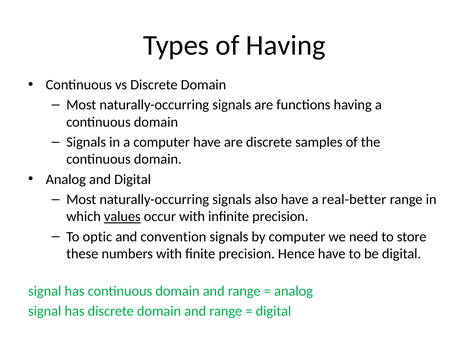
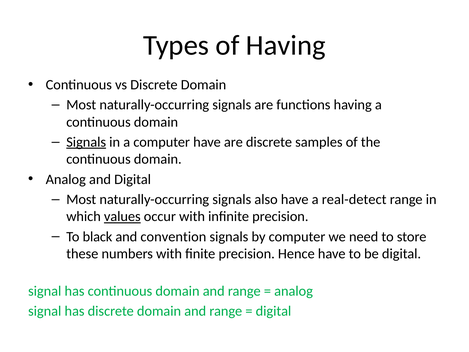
Signals underline: none -> present (86, 142)
real-better: real-better -> real-detect (354, 199)
optic: optic -> black (97, 236)
